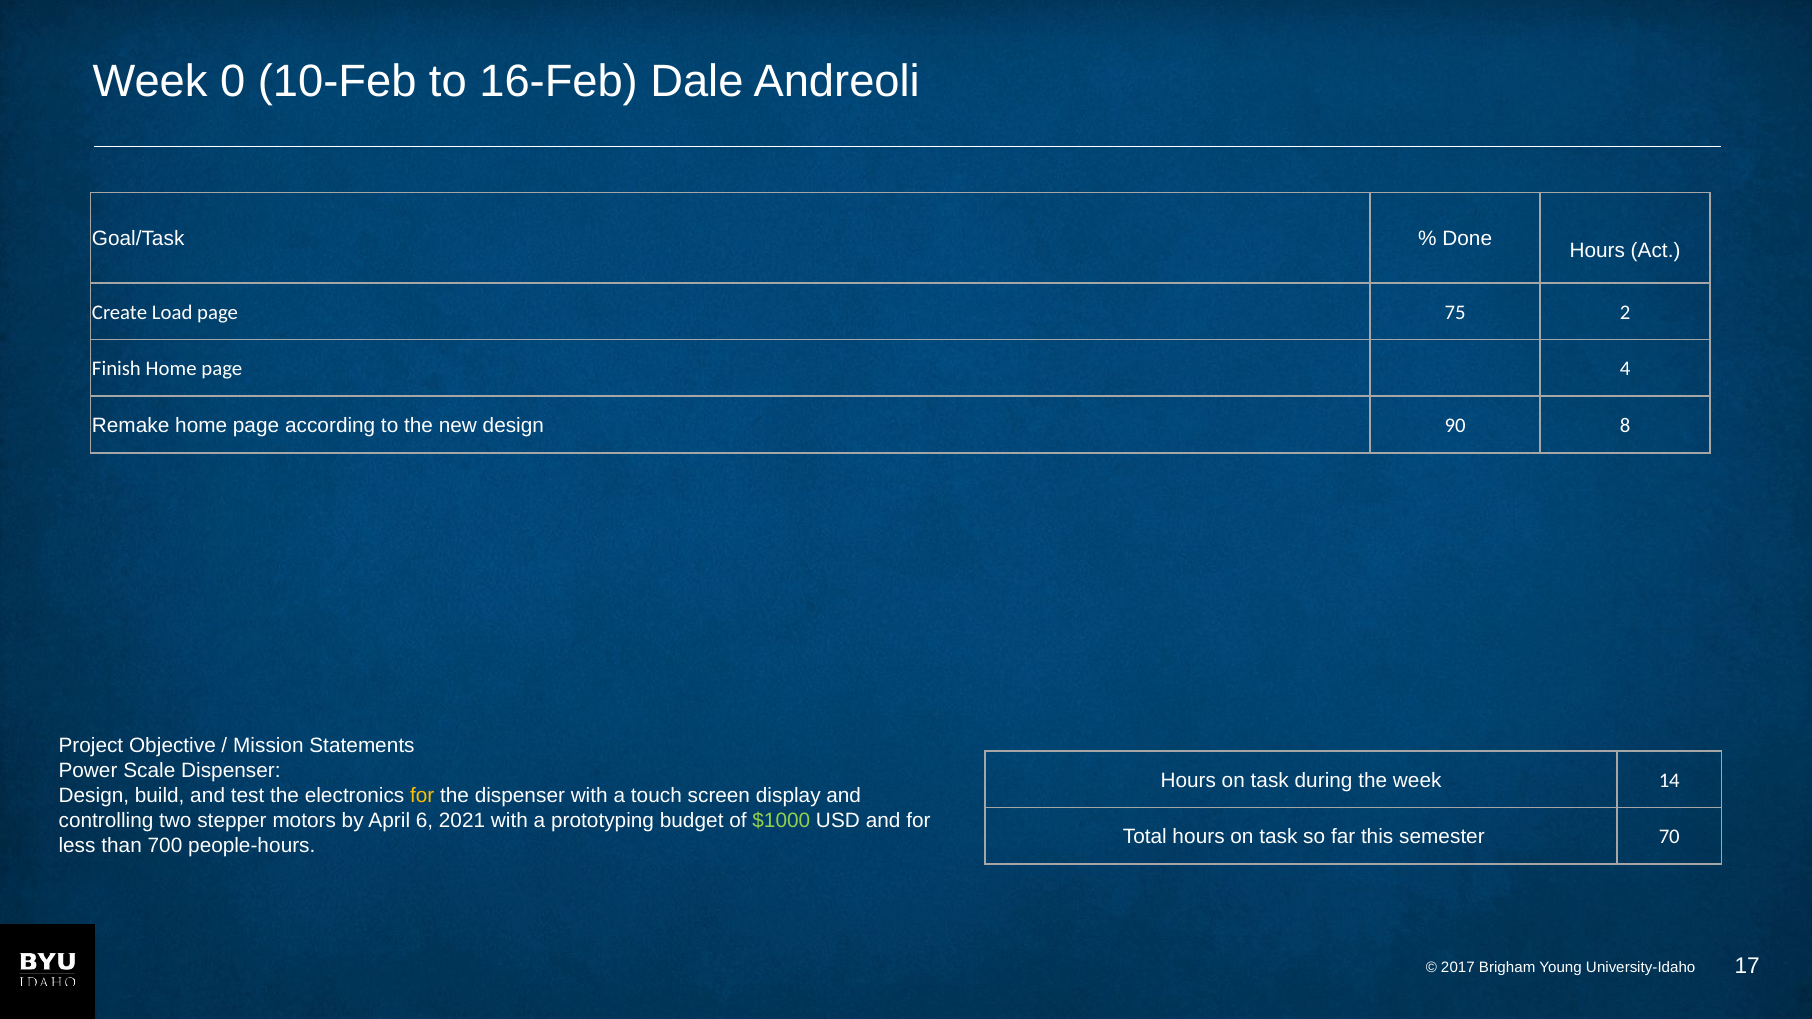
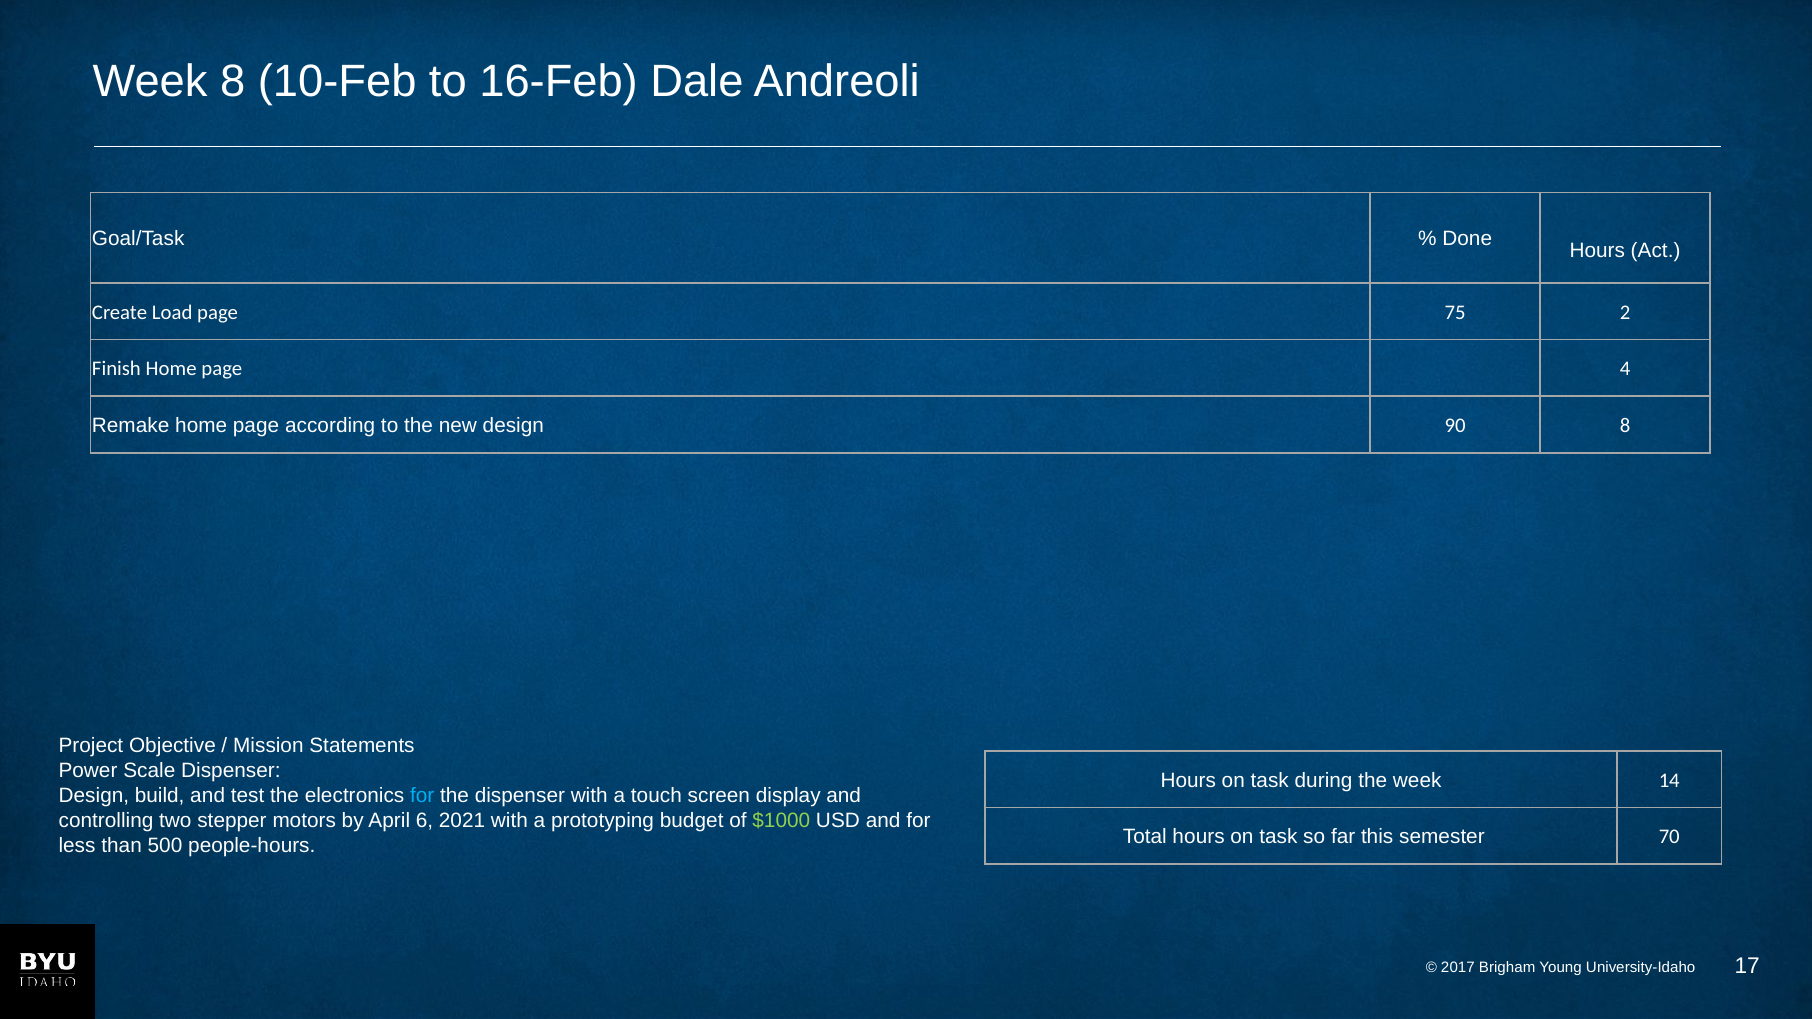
Week 0: 0 -> 8 (233, 82)
for colour: yellow -> light blue (422, 796)
700: 700 -> 500 (165, 846)
